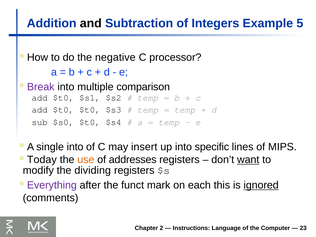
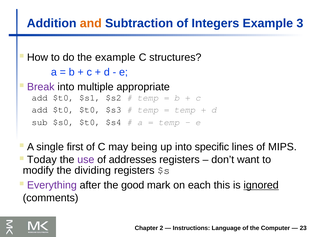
and colour: black -> orange (91, 23)
5: 5 -> 3 (300, 23)
the negative: negative -> example (115, 57)
processor: processor -> structures (175, 57)
comparison: comparison -> appropriate (143, 87)
single into: into -> first (75, 147)
insert: insert -> being (144, 147)
use colour: orange -> purple (86, 160)
want underline: present -> none (248, 160)
funct: funct -> good (133, 185)
